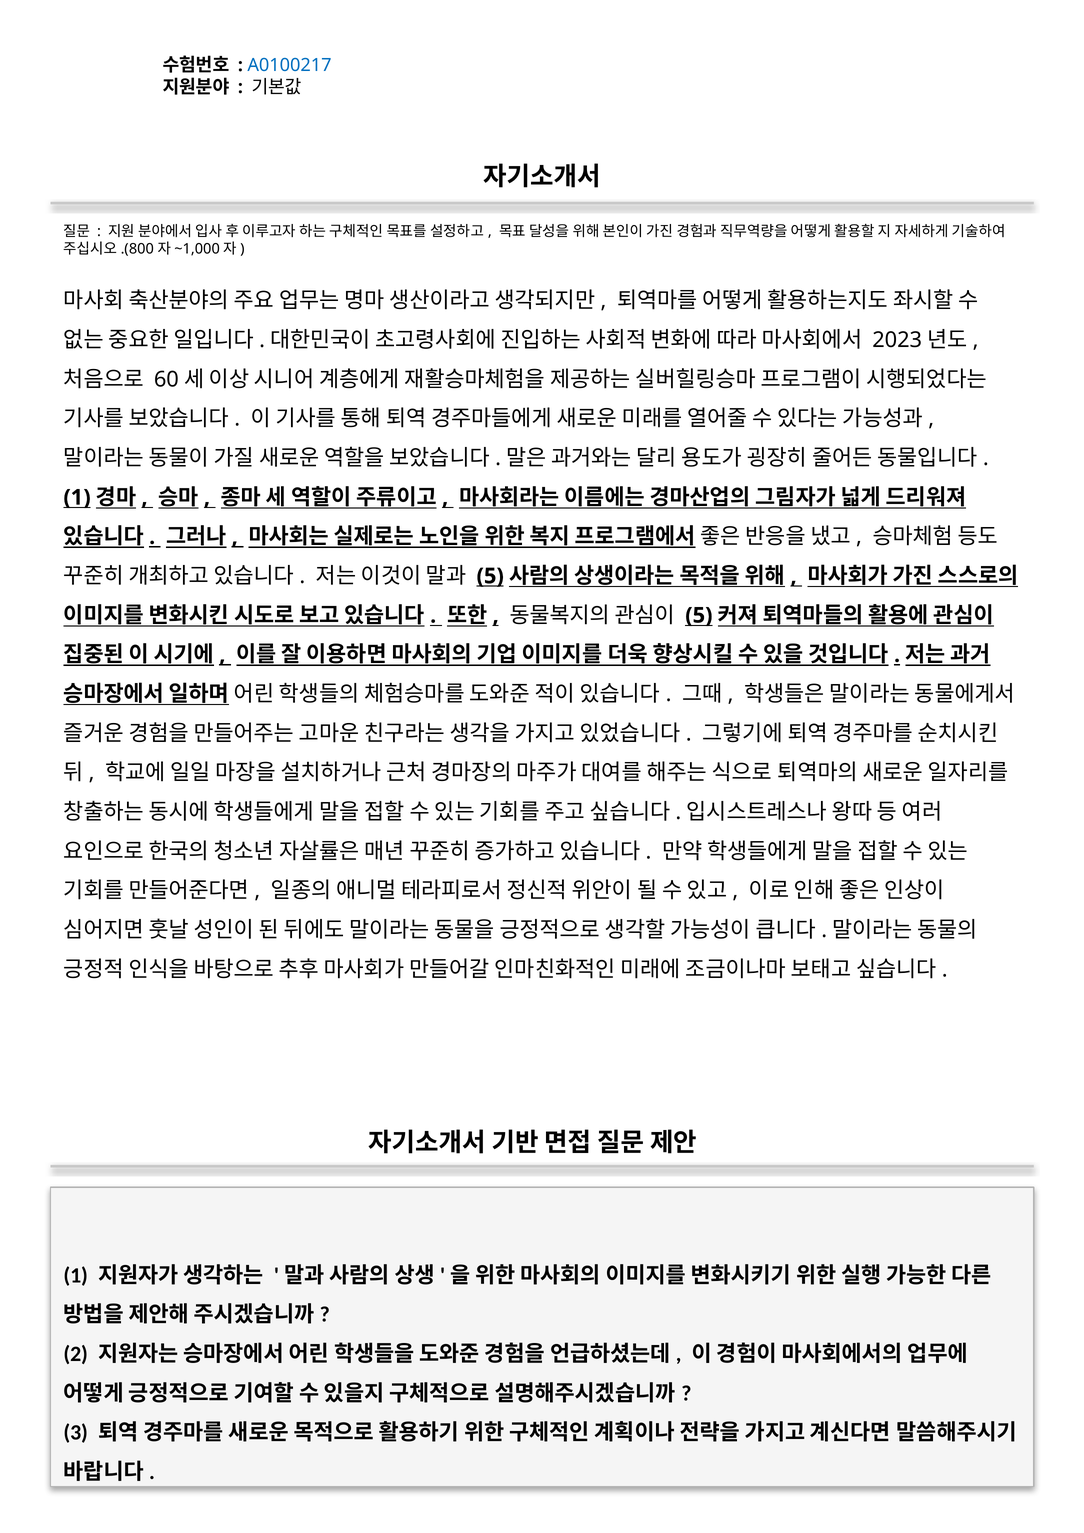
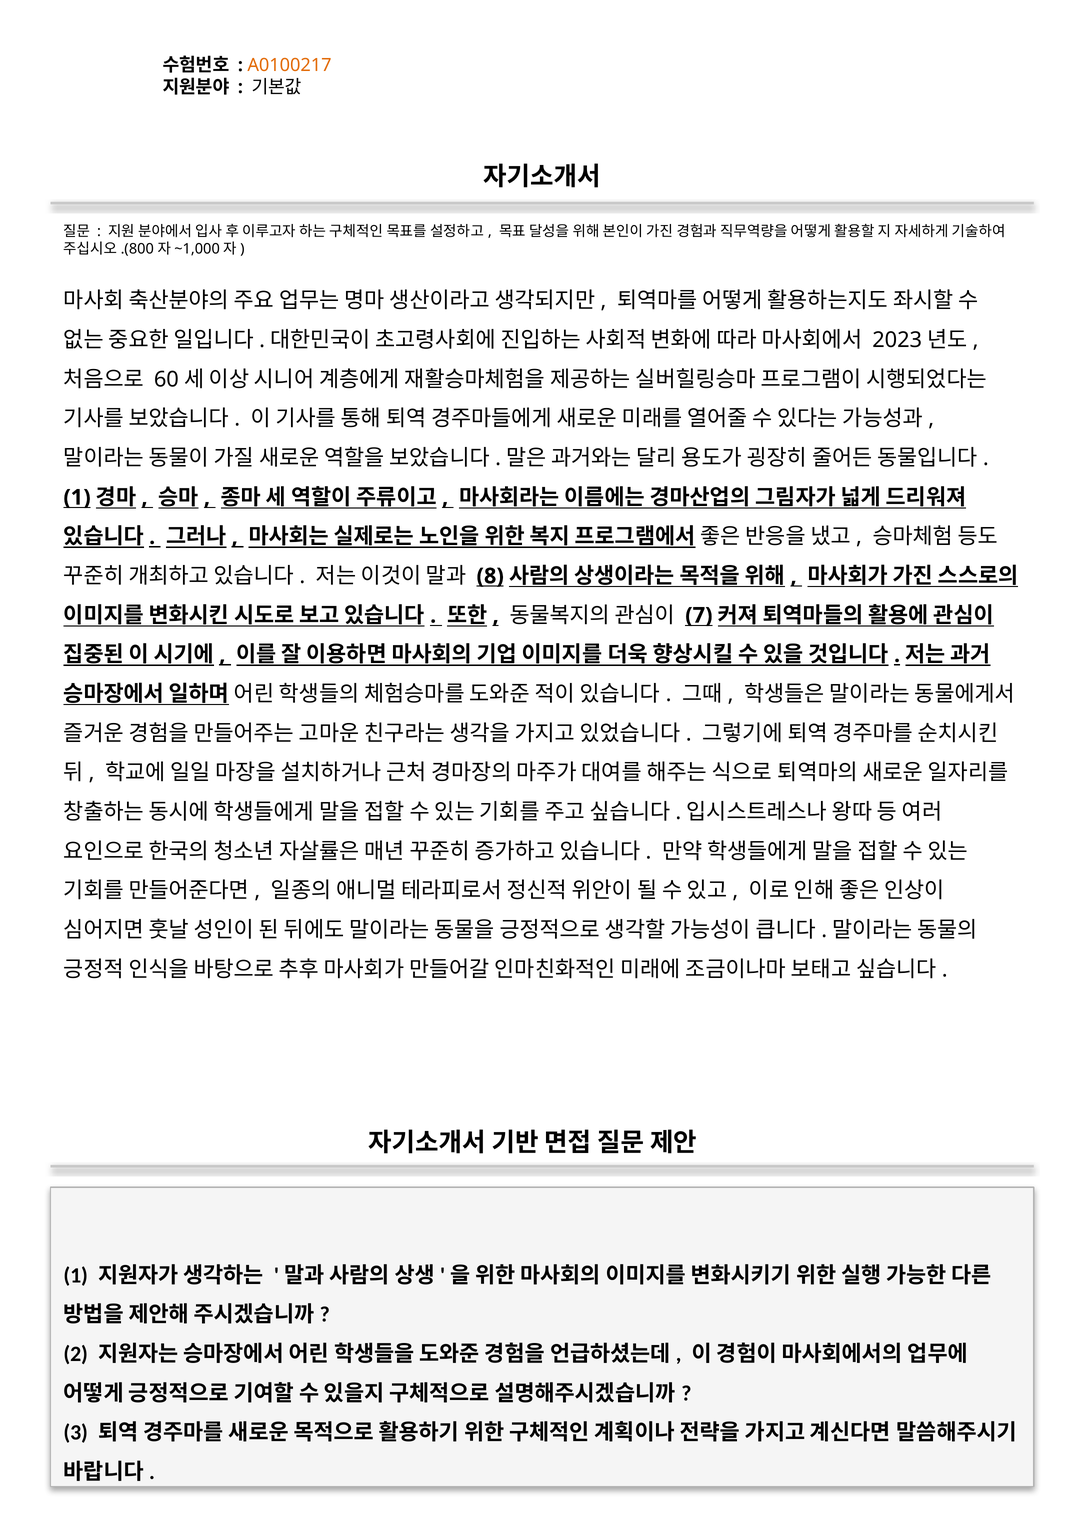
A0100217 colour: blue -> orange (289, 65)
5: 5 -> 8 (490, 576)
5: 5 -> 7 (699, 615)
